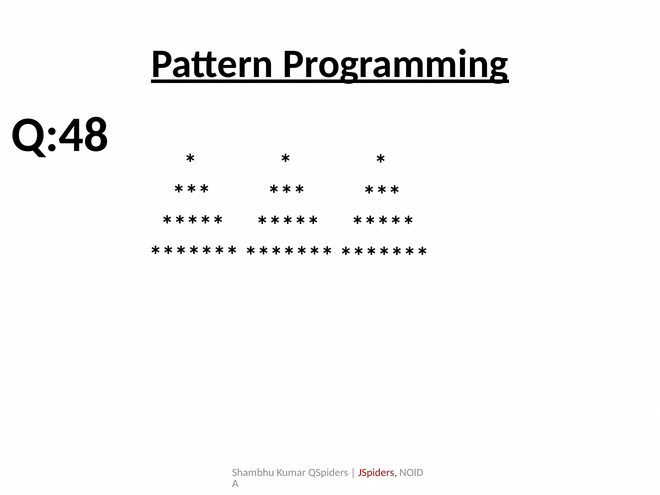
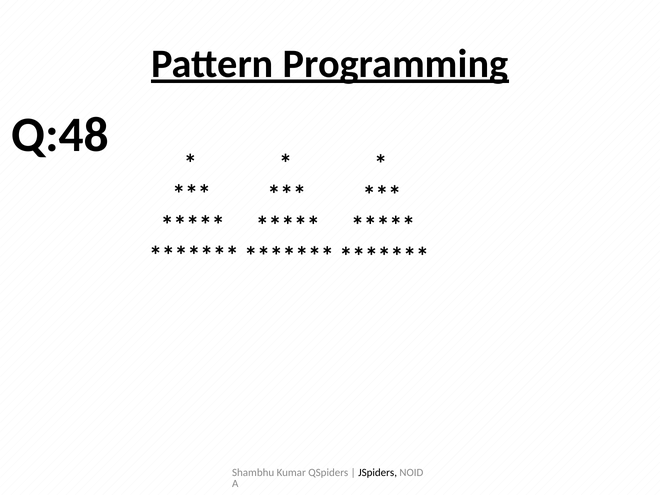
JSpiders colour: red -> black (378, 473)
